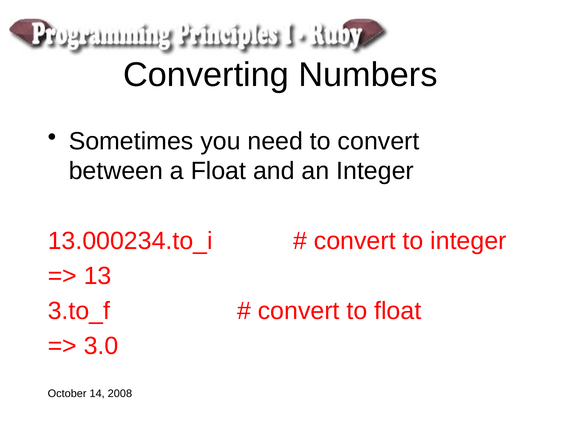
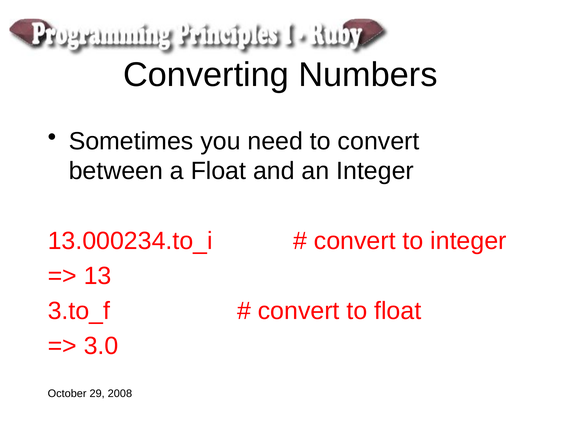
14: 14 -> 29 (97, 393)
